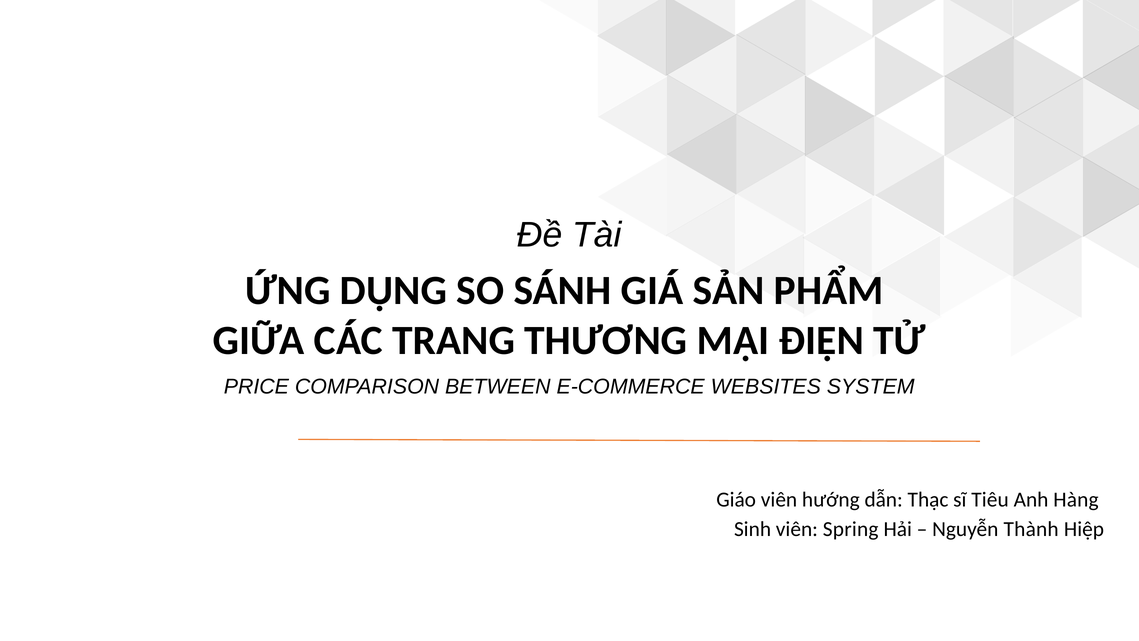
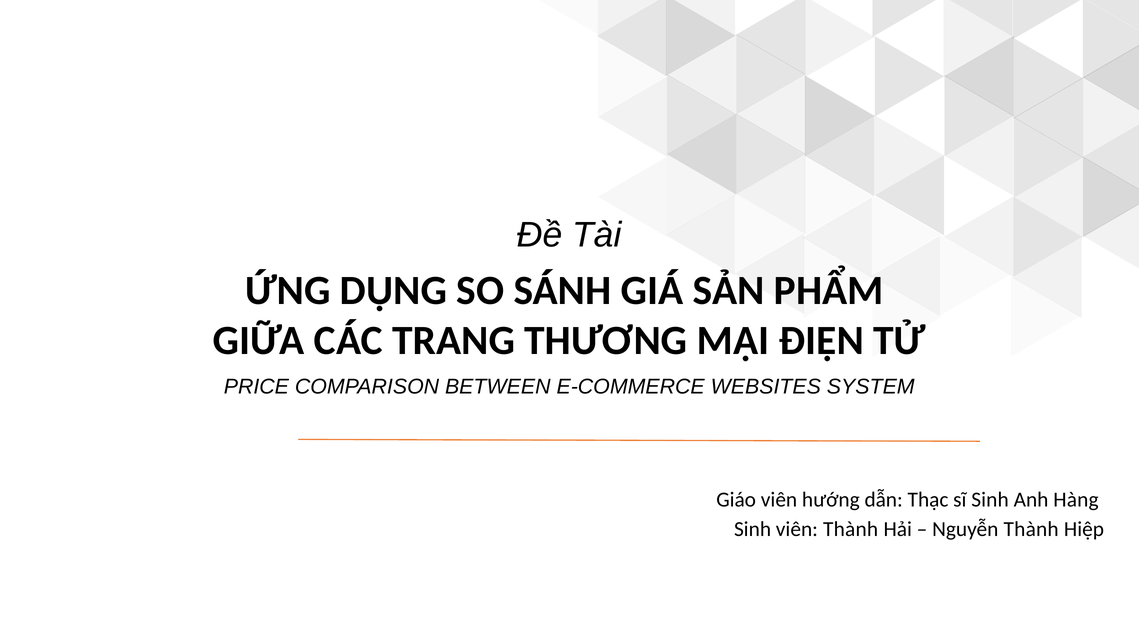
sĩ Tiêu: Tiêu -> Sinh (990, 499)
viên Spring: Spring -> Thành (851, 529)
